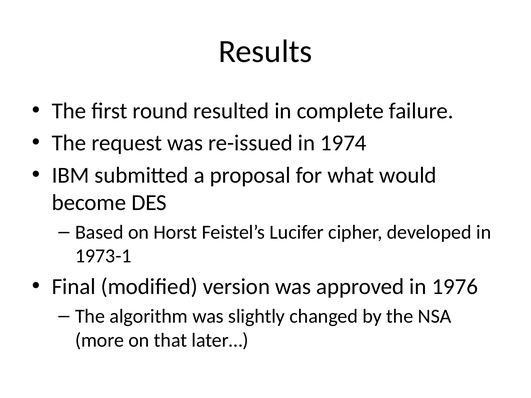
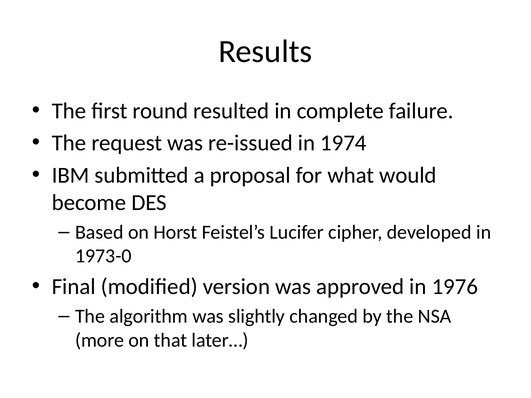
1973-1: 1973-1 -> 1973-0 (103, 256)
